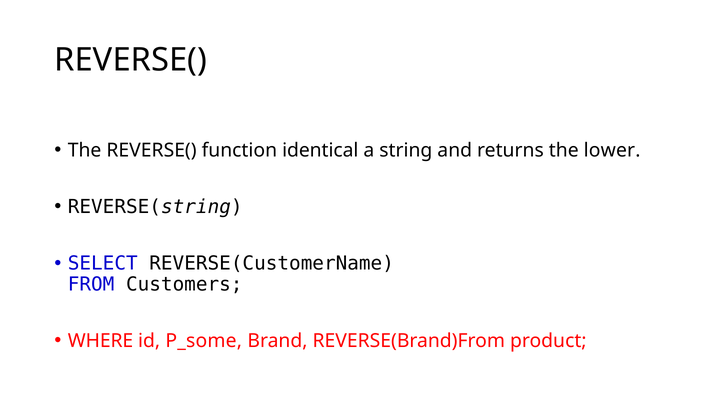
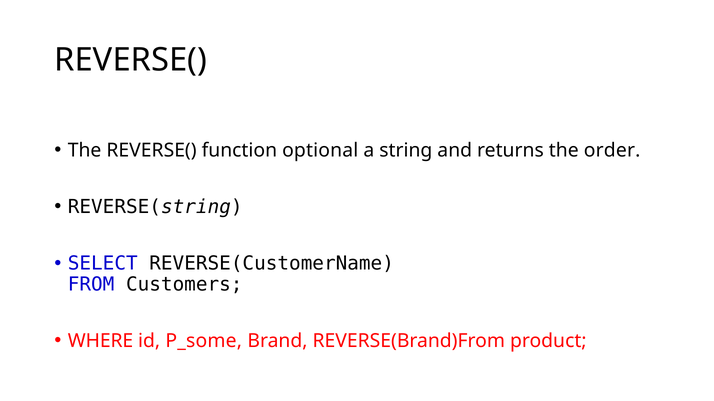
identical: identical -> optional (320, 151)
lower: lower -> order (612, 151)
